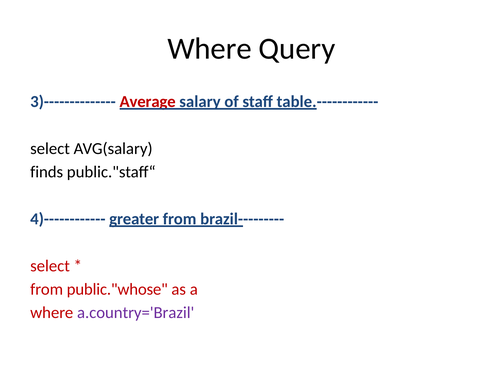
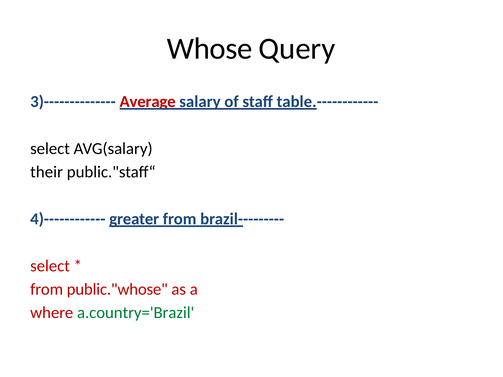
Where: Where -> Whose (210, 49)
finds: finds -> their (47, 172)
a.country='Brazil colour: purple -> green (136, 313)
